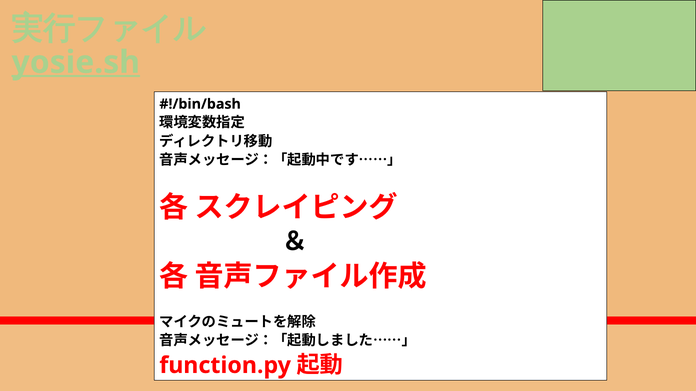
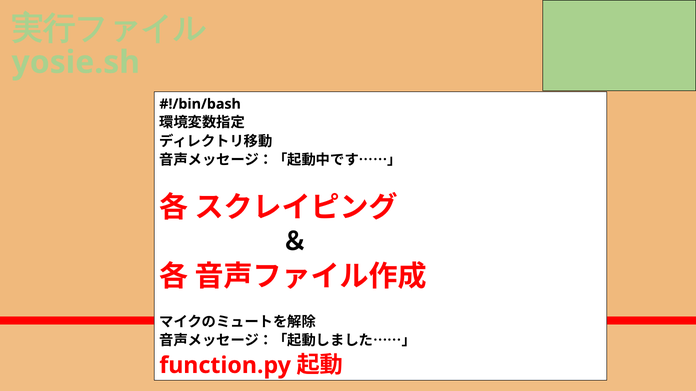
yosie.sh underline: present -> none (76, 62)
